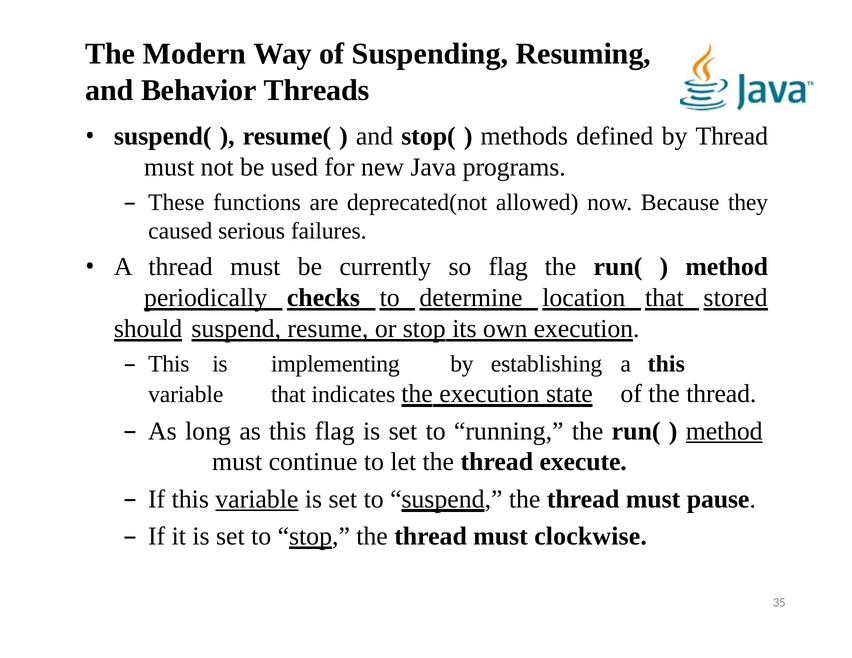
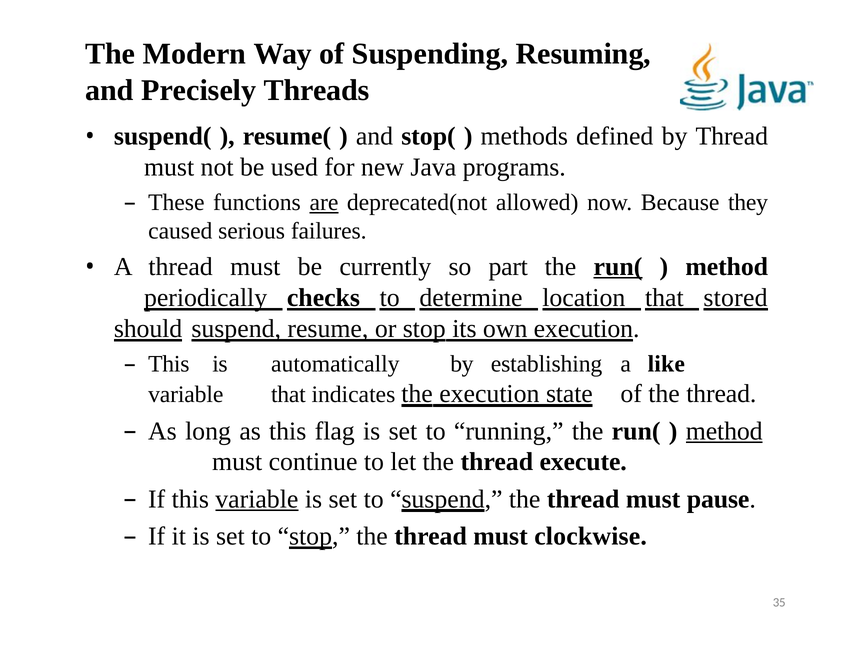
Behavior: Behavior -> Precisely (199, 90)
are underline: none -> present (324, 203)
so flag: flag -> part (508, 267)
run( underline: none -> present (618, 267)
implementing: implementing -> automatically (335, 364)
a this: this -> like (666, 364)
